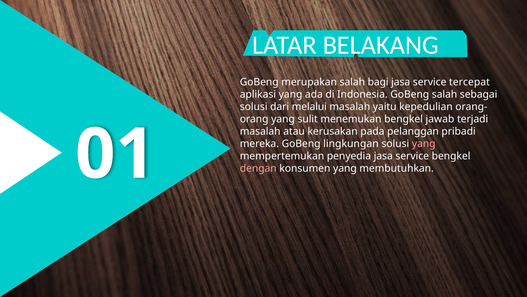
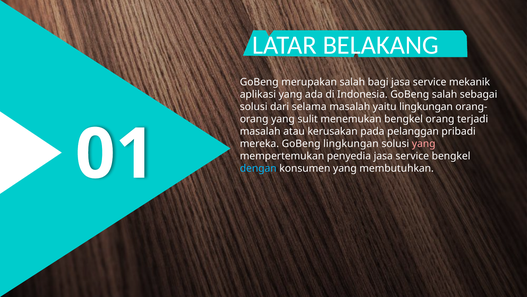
tercepat: tercepat -> mekanik (470, 82)
melalui: melalui -> selama (309, 107)
yaitu kepedulian: kepedulian -> lingkungan (426, 107)
bengkel jawab: jawab -> orang (440, 119)
dengan colour: pink -> light blue (258, 168)
